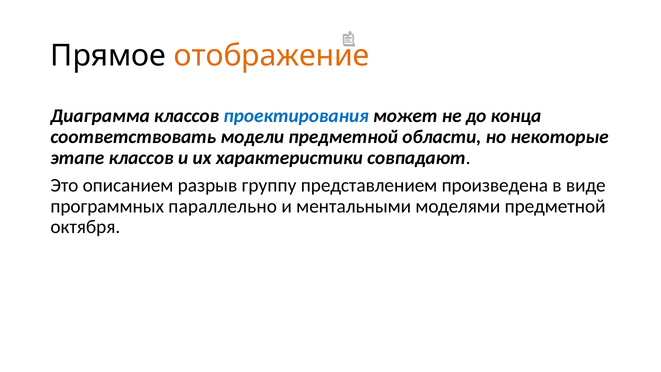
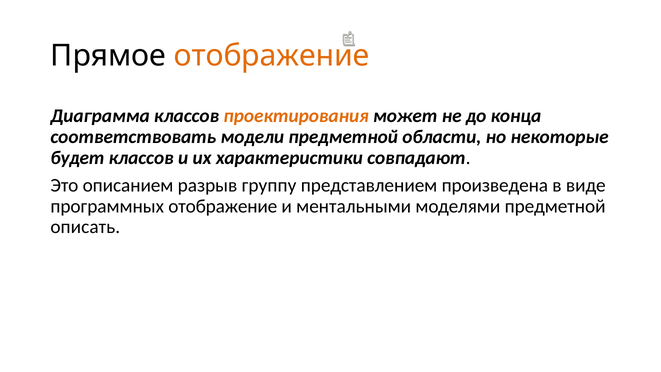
проектирования colour: blue -> orange (296, 116)
этапе: этапе -> будет (77, 158)
программных параллельно: параллельно -> отображение (223, 206)
октября: октября -> описать (85, 227)
